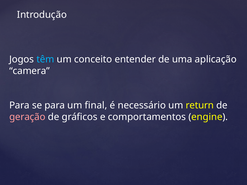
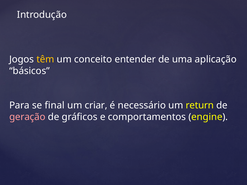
têm colour: light blue -> yellow (45, 59)
camera: camera -> básicos (29, 71)
se para: para -> final (55, 106)
final: final -> criar (96, 106)
